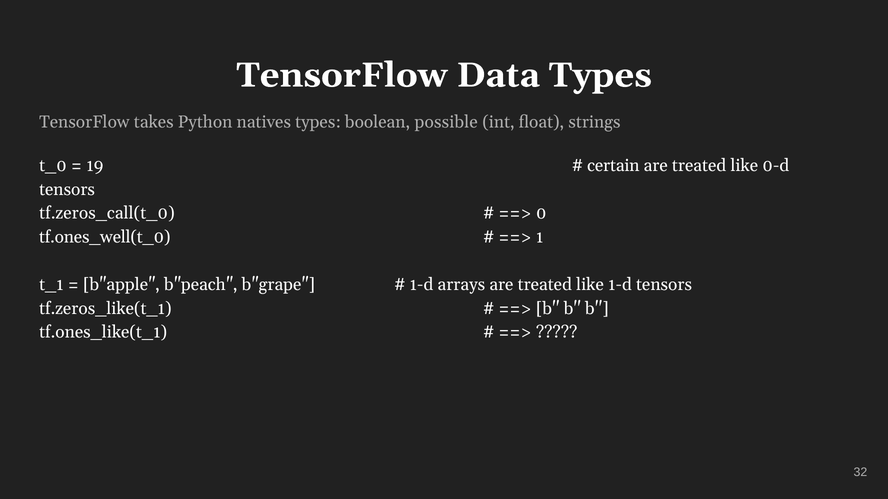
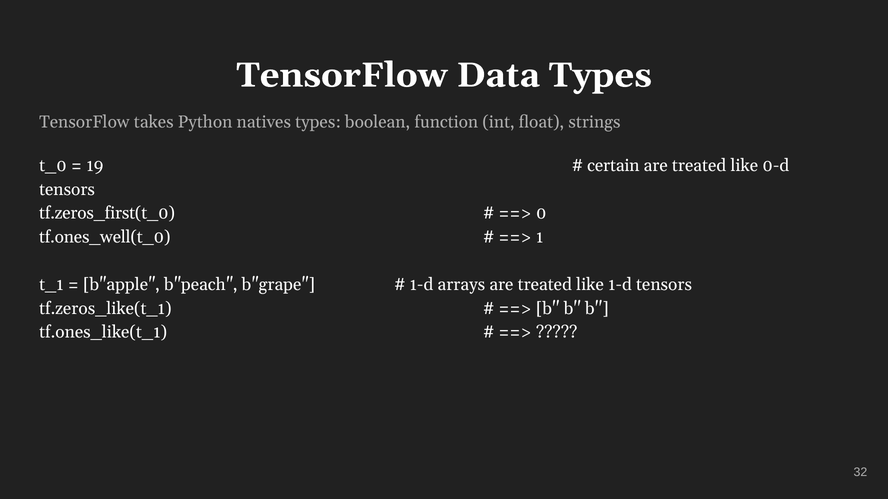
possible: possible -> function (446, 122)
tf.zeros_call(t_0: tf.zeros_call(t_0 -> tf.zeros_first(t_0 (107, 214)
